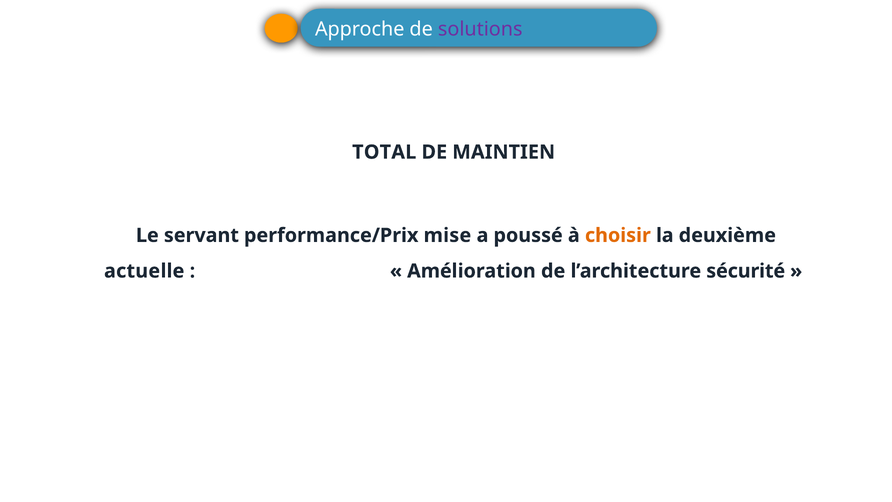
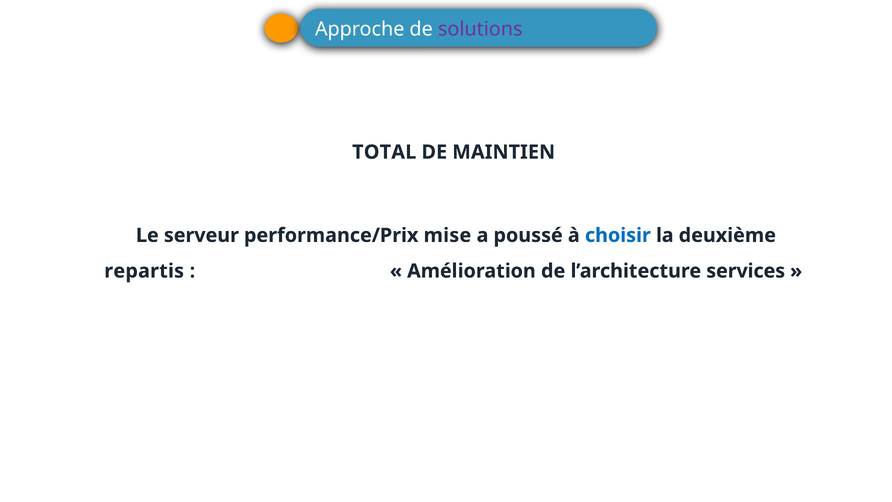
servant: servant -> serveur (201, 235)
choisir colour: orange -> blue (618, 235)
actuelle: actuelle -> repartis (144, 271)
sécurité: sécurité -> services (746, 271)
